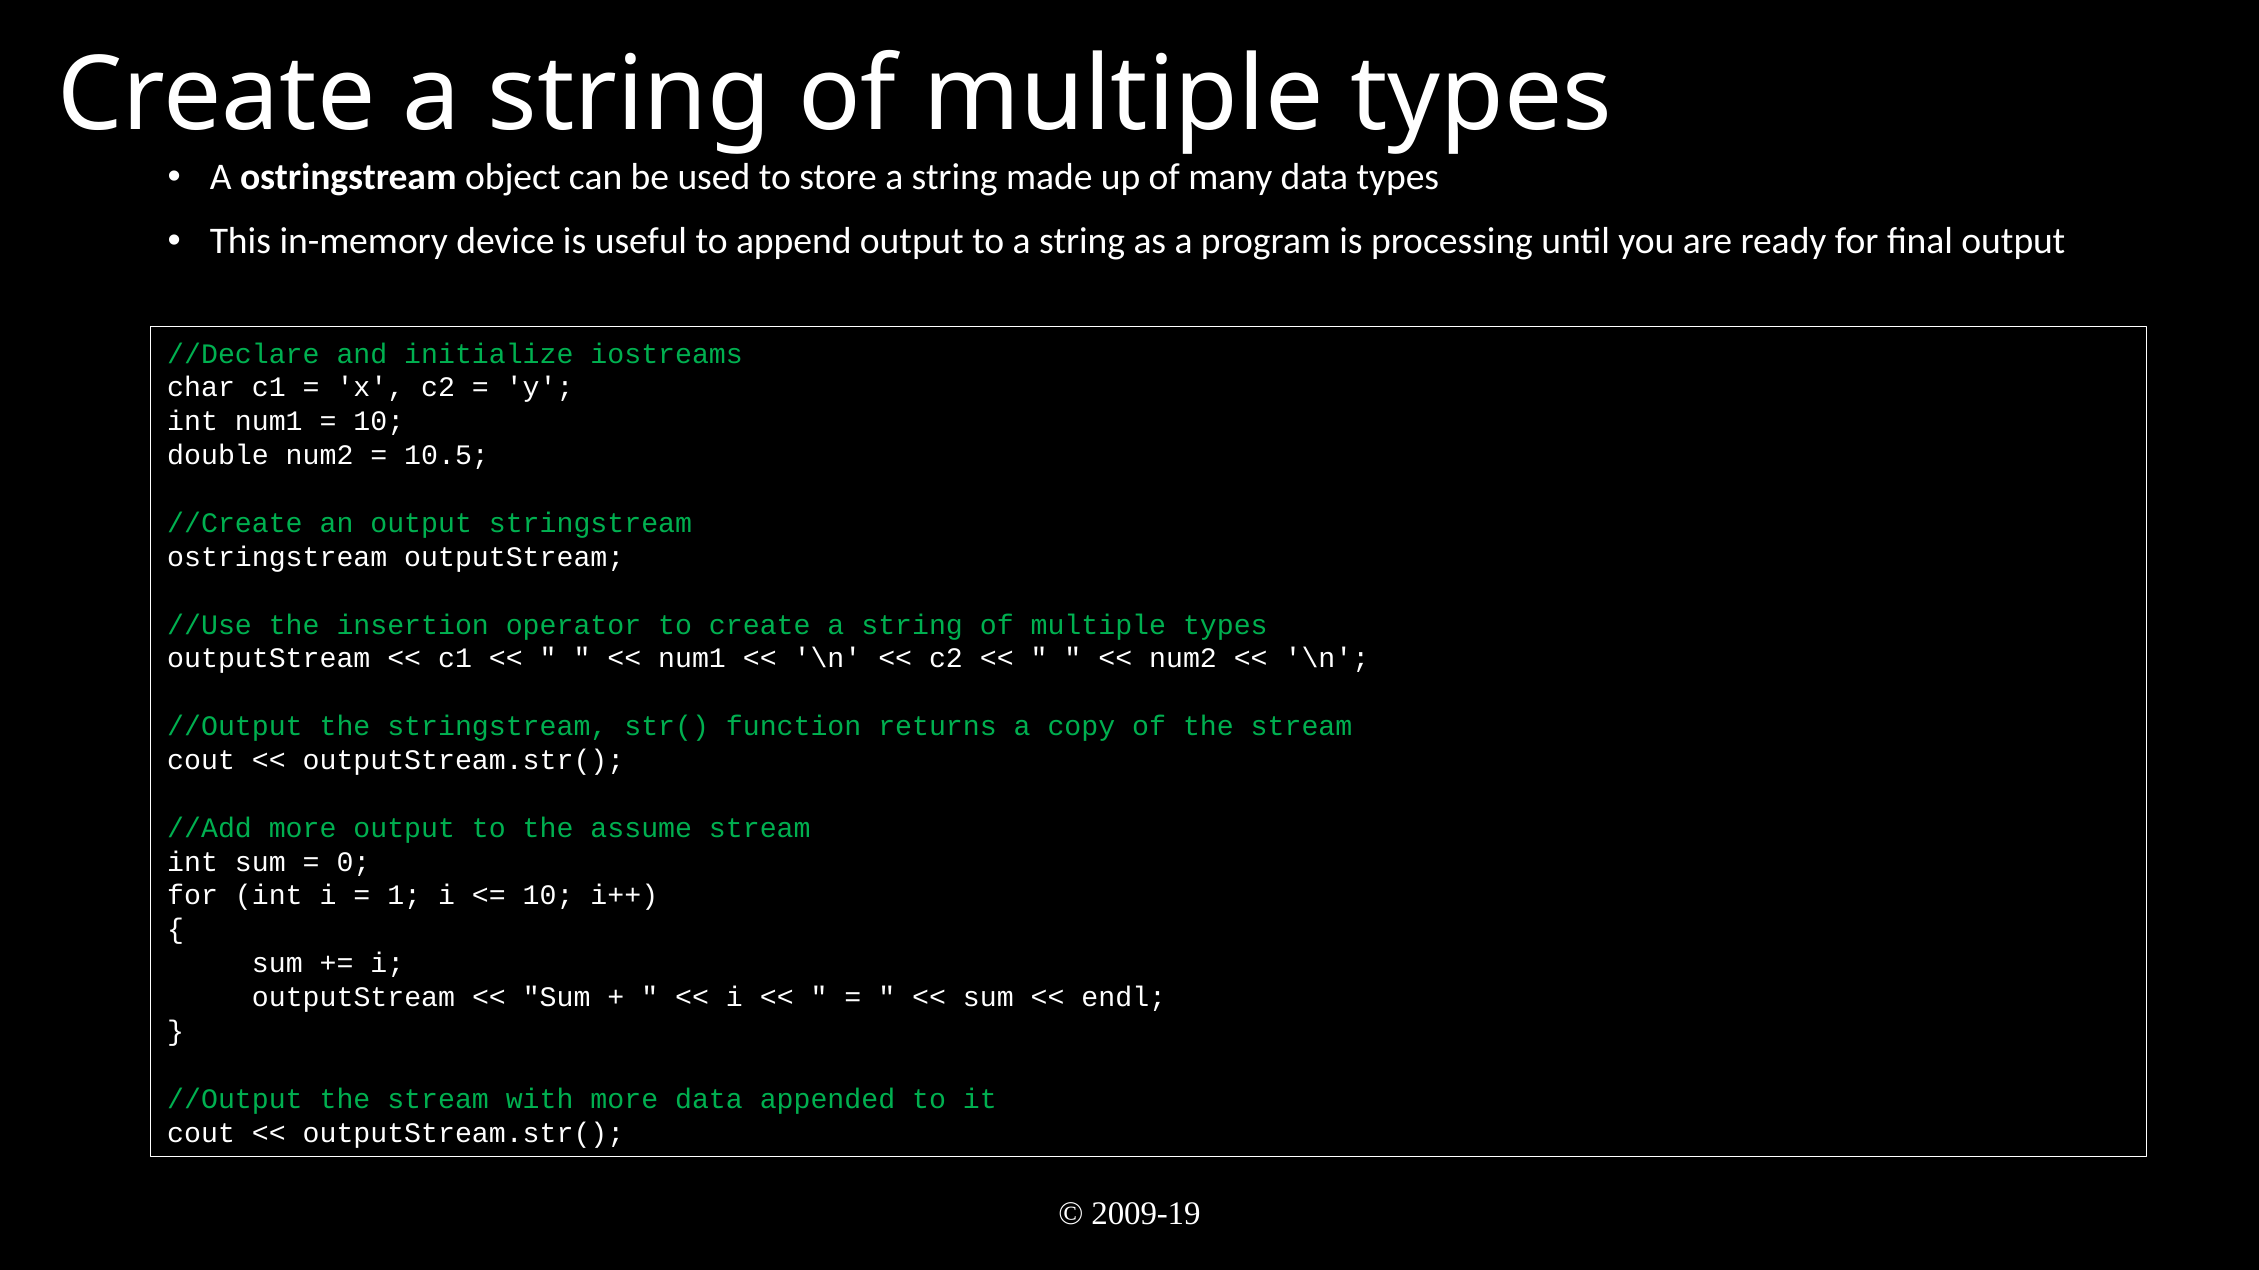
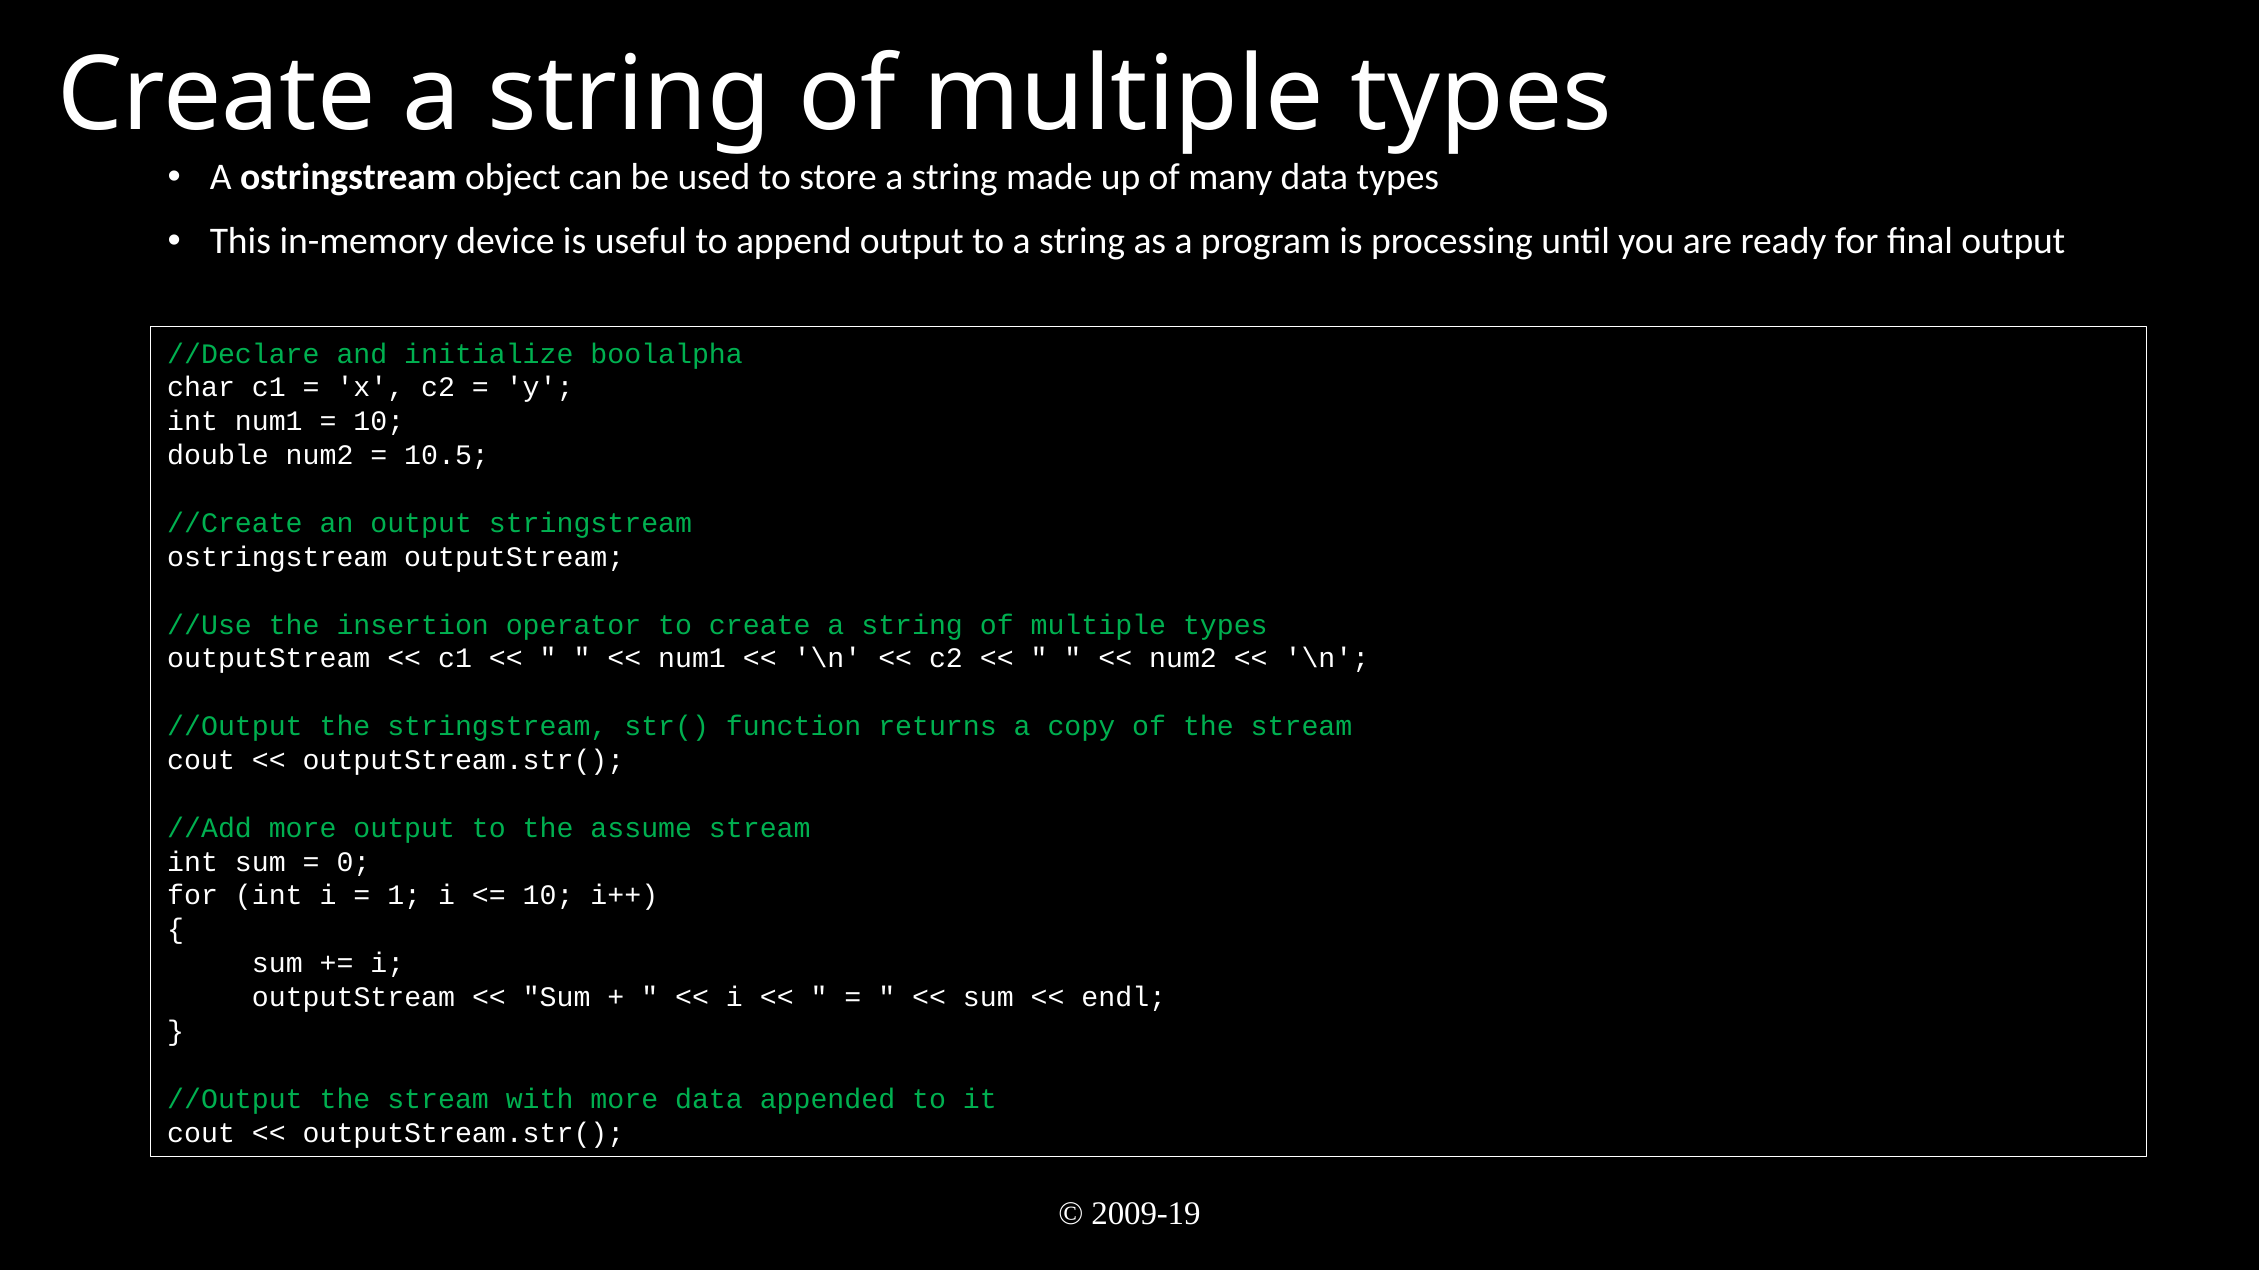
iostreams: iostreams -> boolalpha (667, 354)
